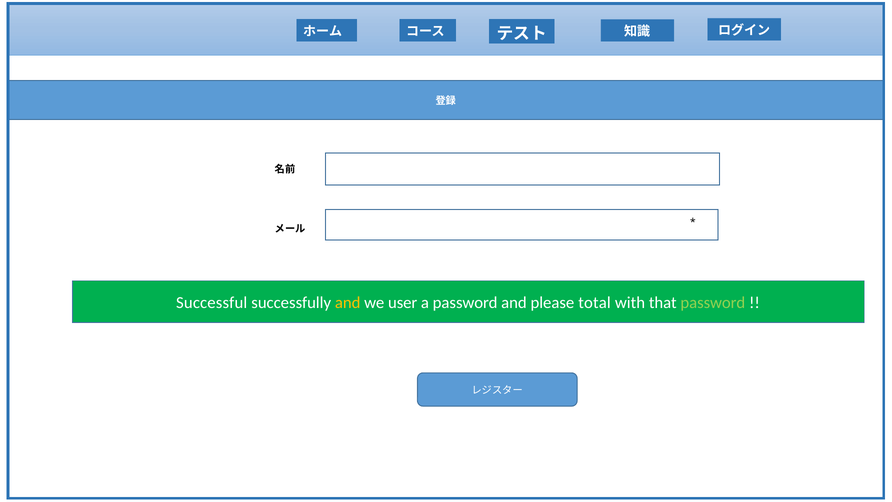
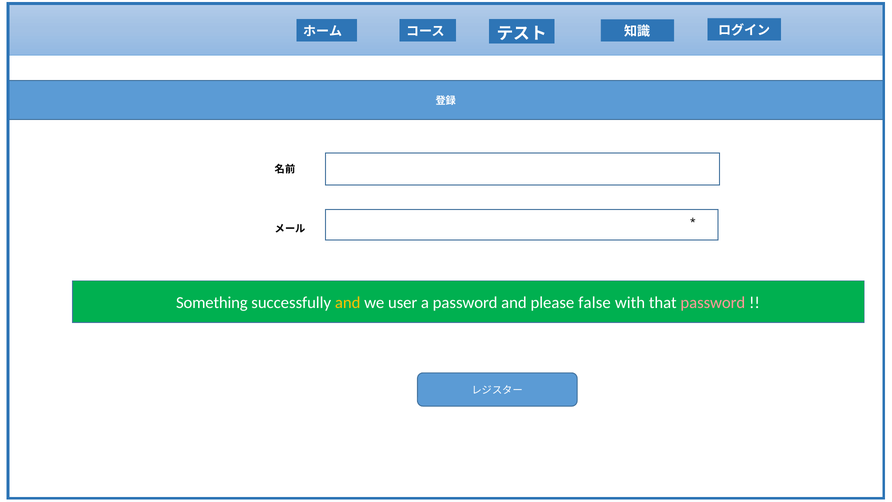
Successful: Successful -> Something (212, 303)
total: total -> false (595, 303)
password colour: light green -> pink (713, 303)
